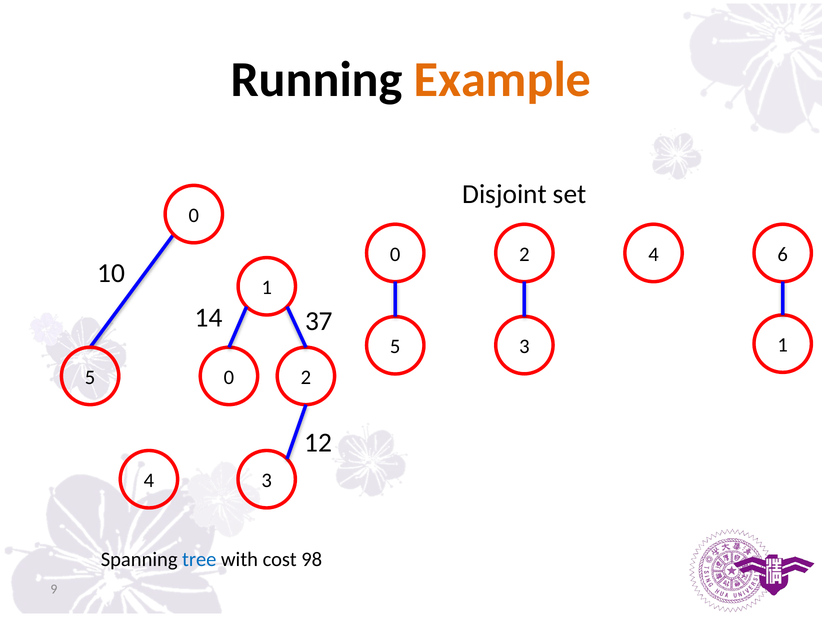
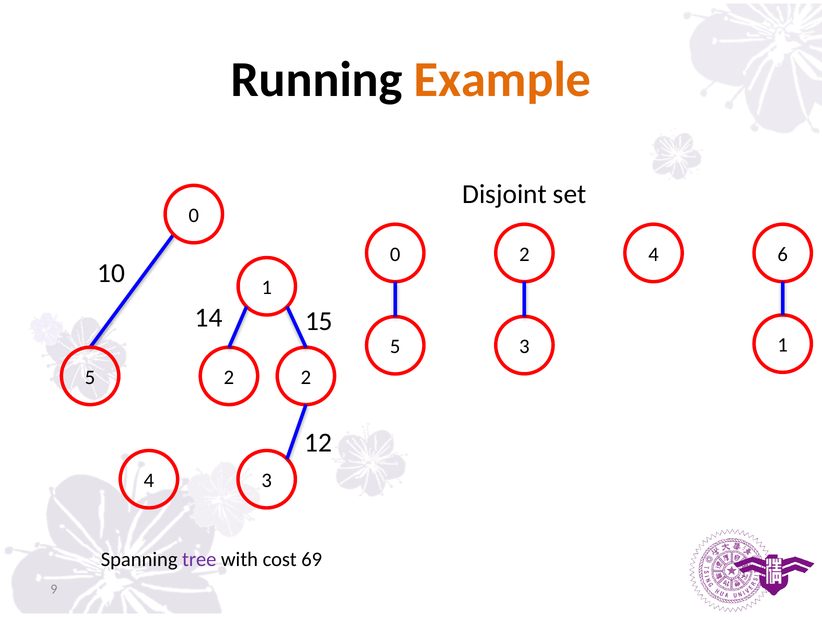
37: 37 -> 15 (319, 321)
5 0: 0 -> 2 (229, 377)
tree colour: blue -> purple (199, 559)
98: 98 -> 69 (312, 559)
